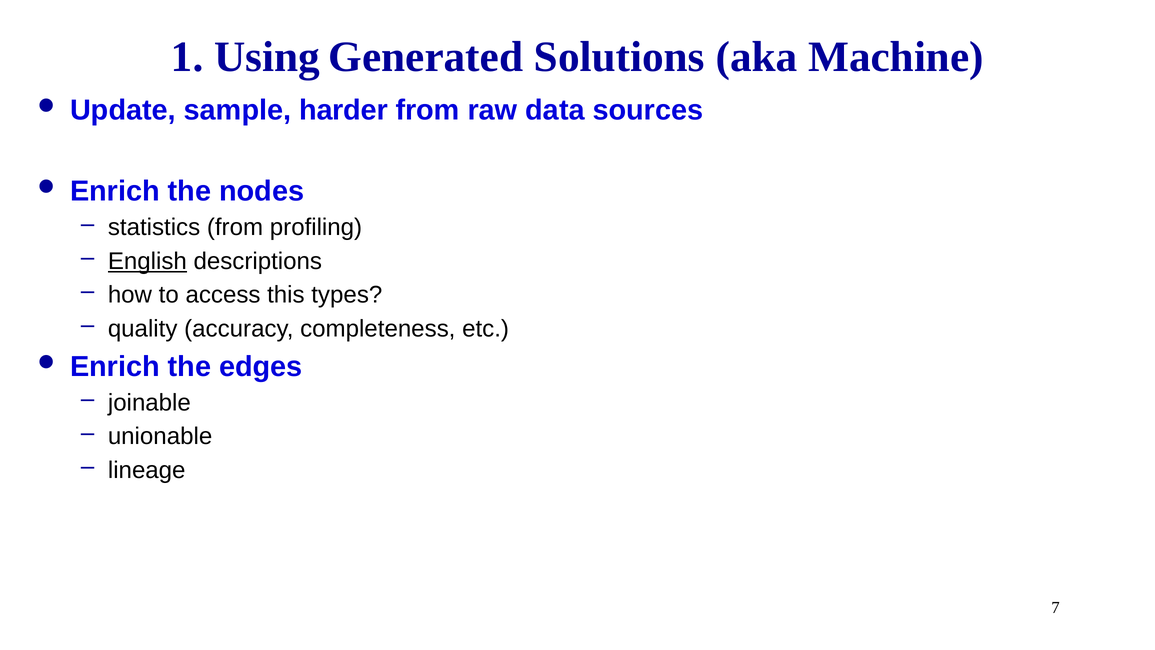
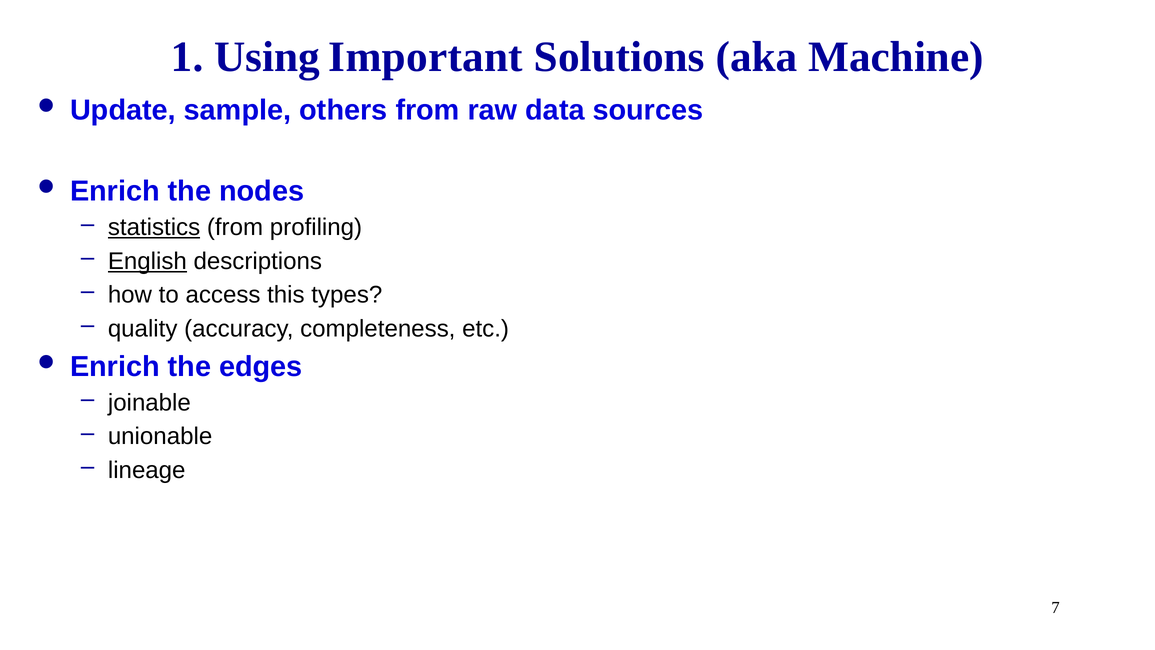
Generated: Generated -> Important (426, 57)
harder: harder -> others (343, 110)
statistics underline: none -> present (154, 227)
